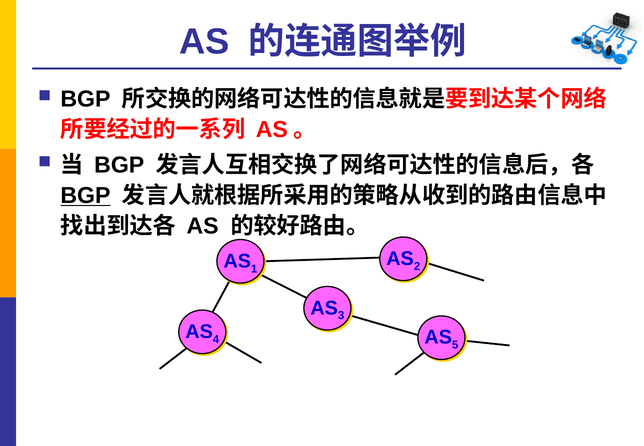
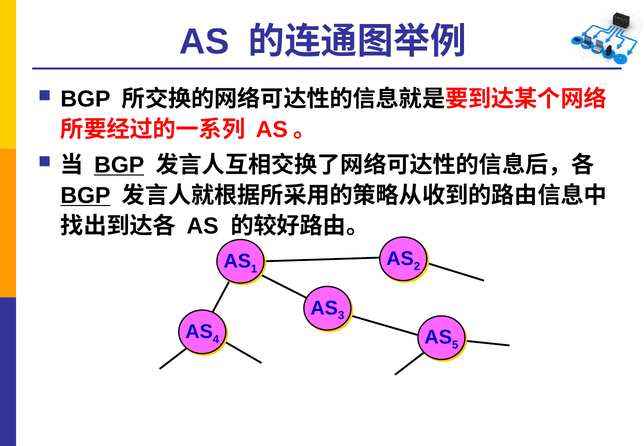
BGP underline: none -> present (119, 165)
